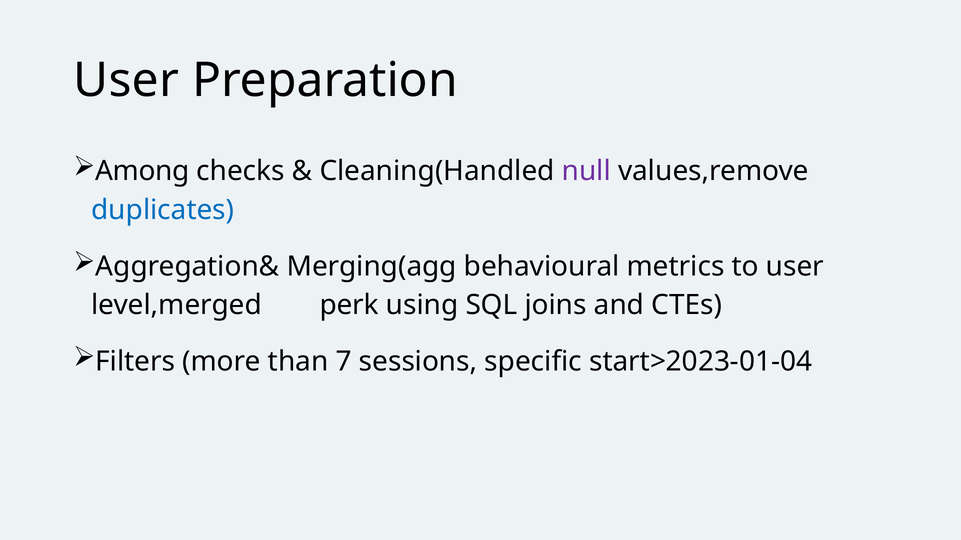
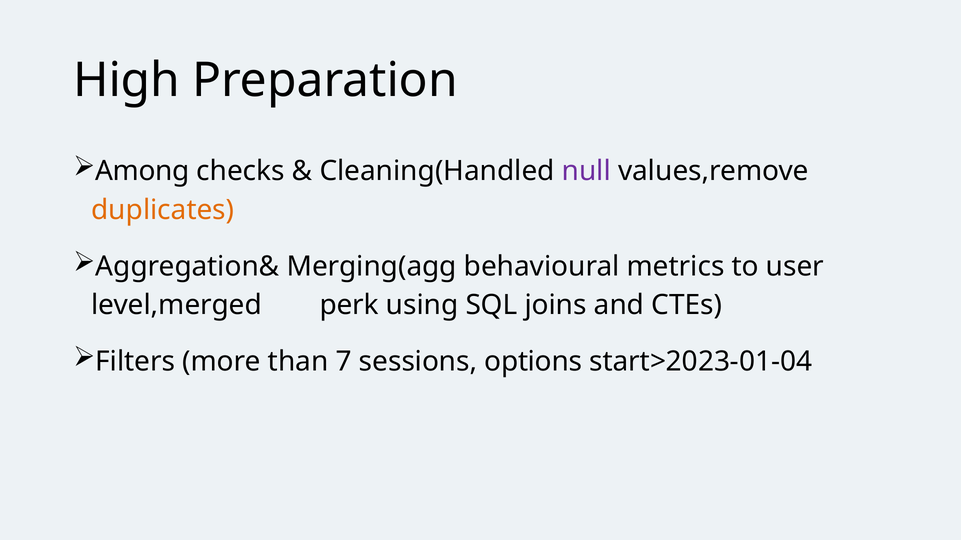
User: User -> High (127, 81)
duplicates colour: blue -> orange (163, 210)
specific: specific -> options (533, 362)
